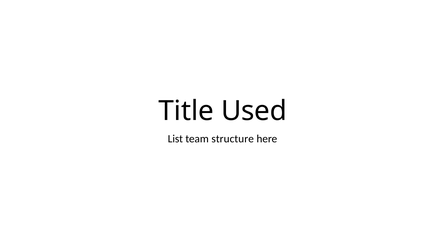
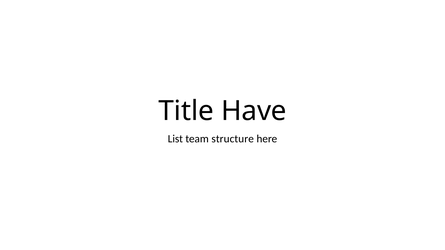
Used: Used -> Have (254, 111)
